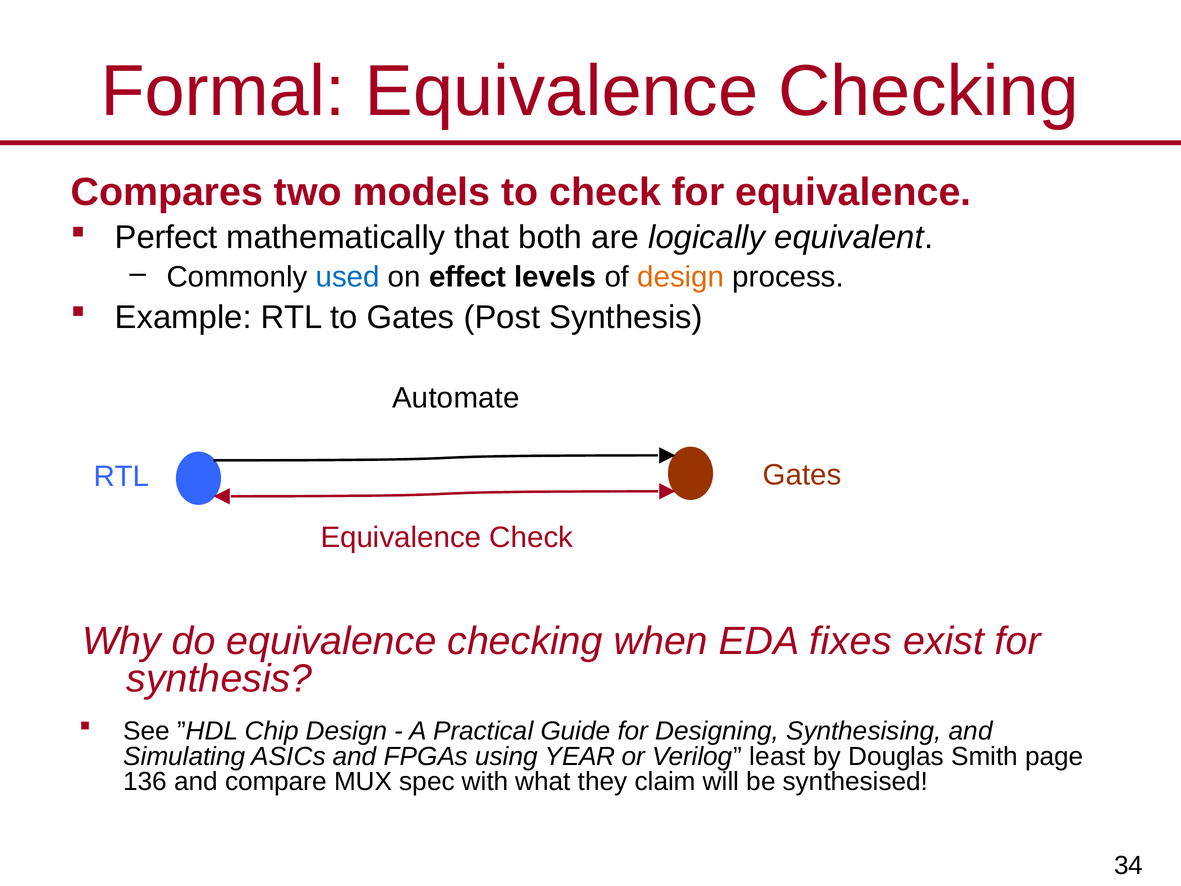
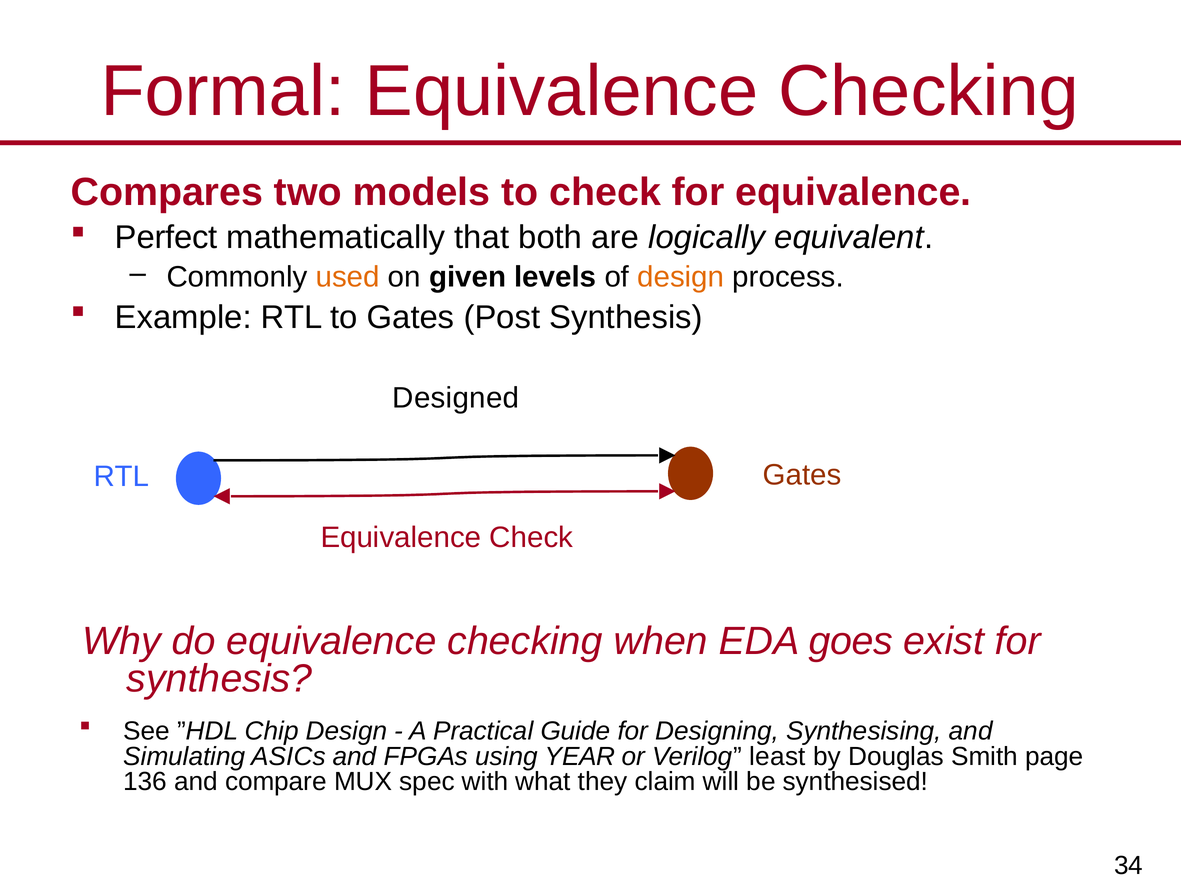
used colour: blue -> orange (348, 277)
effect: effect -> given (468, 277)
Automate: Automate -> Designed (456, 398)
fixes: fixes -> goes (851, 641)
